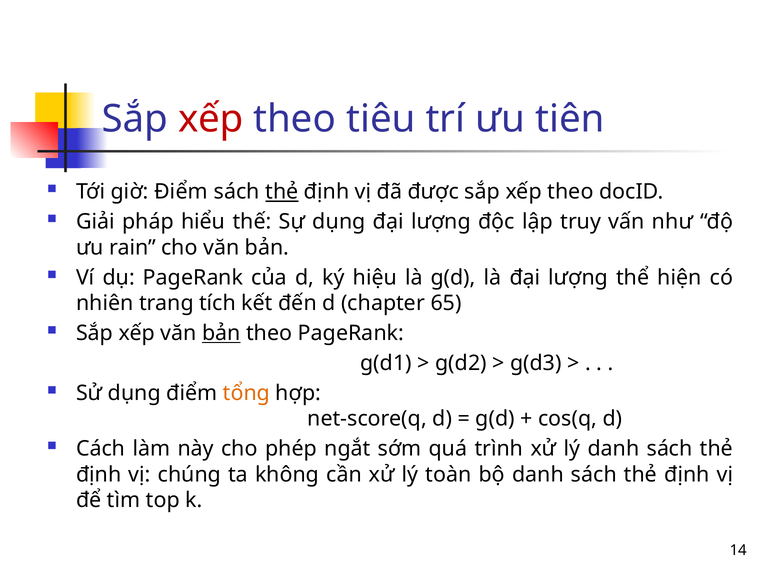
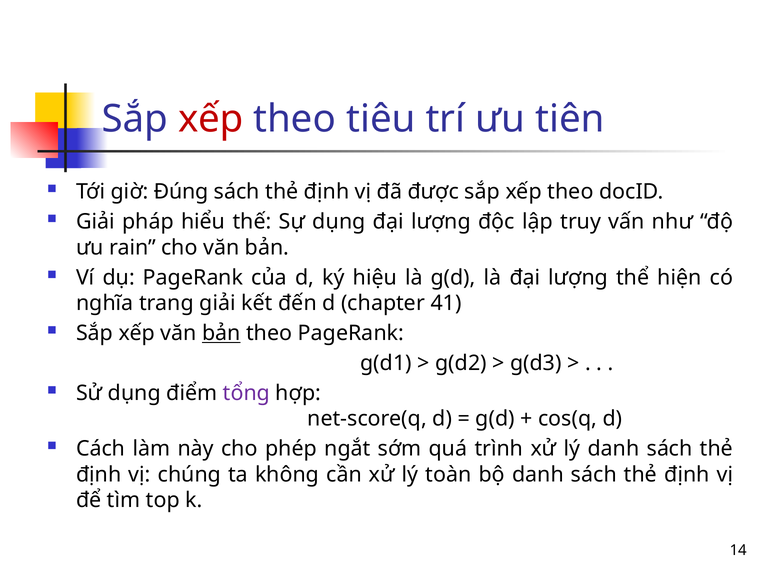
giờ Điểm: Điểm -> Đúng (181, 192)
thẻ underline: present -> none (282, 192)
nhiên: nhiên -> nghĩa (105, 303)
trang tích: tích -> giải (218, 303)
65: 65 -> 41 (446, 303)
tổng colour: orange -> purple (246, 393)
